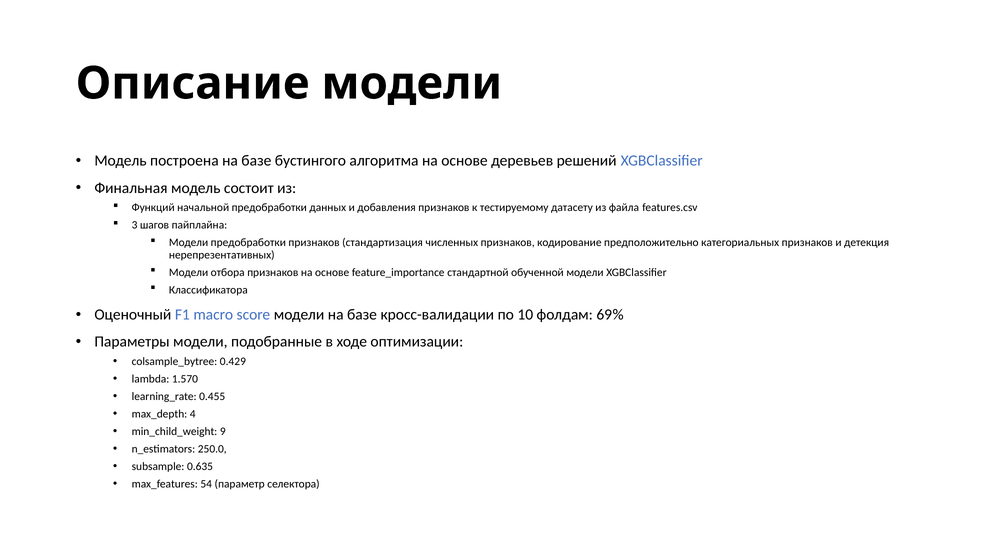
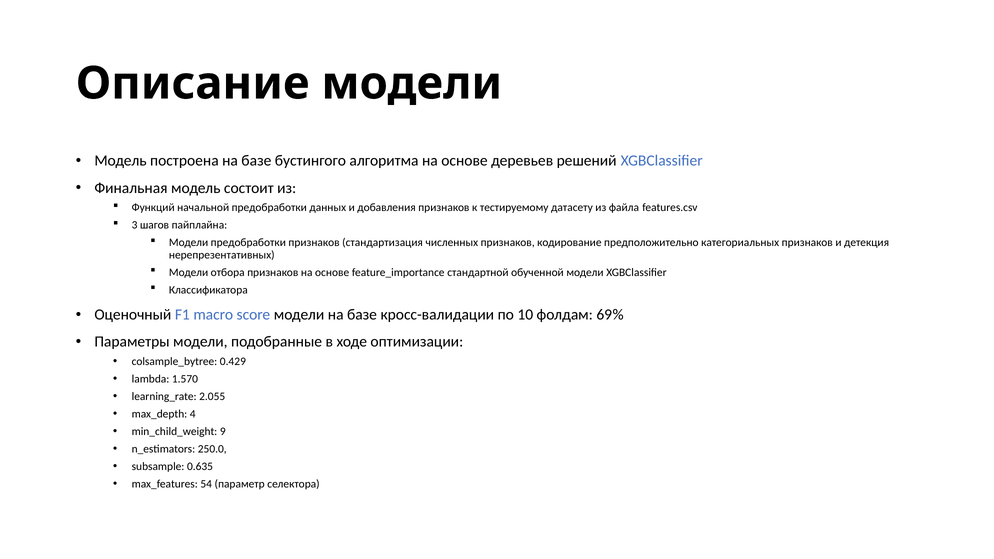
0.455: 0.455 -> 2.055 (212, 397)
